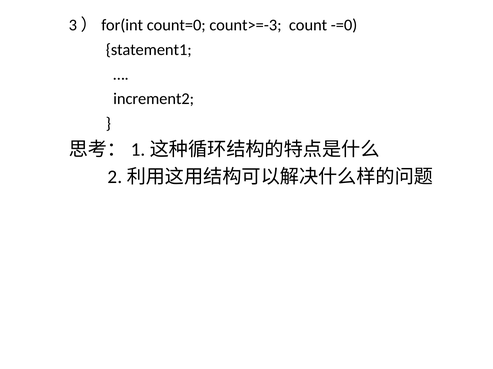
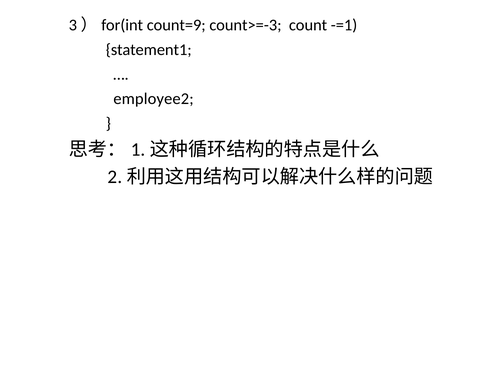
count=0: count=0 -> count=9 (176, 25)
-=0: -=0 -> -=1 (344, 25)
increment2: increment2 -> employee2 (154, 99)
